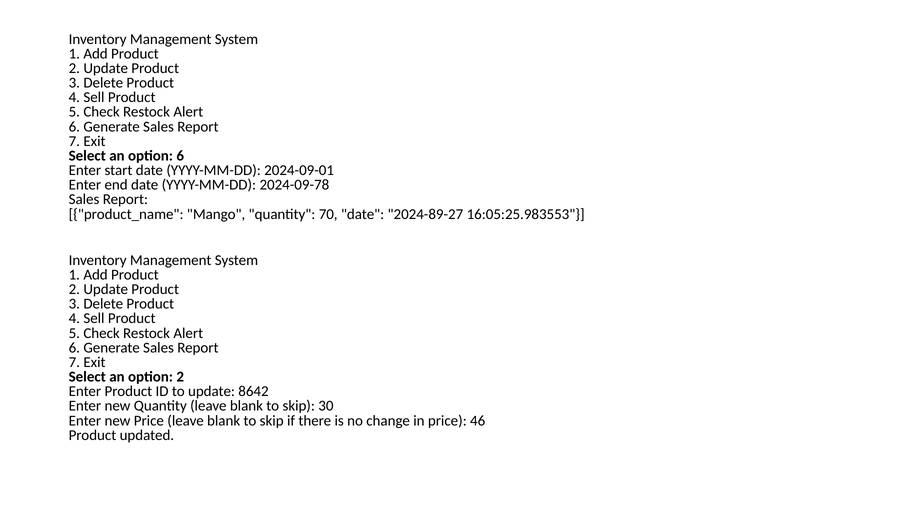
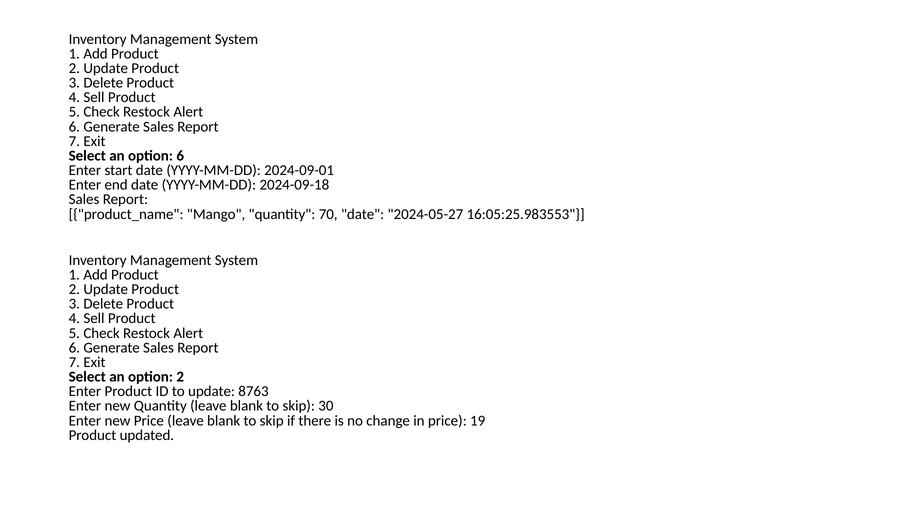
2024-09-78: 2024-09-78 -> 2024-09-18 (294, 185)
2024-89-27: 2024-89-27 -> 2024-05-27 (425, 214)
8642: 8642 -> 8763 (253, 391)
46: 46 -> 19 (478, 420)
